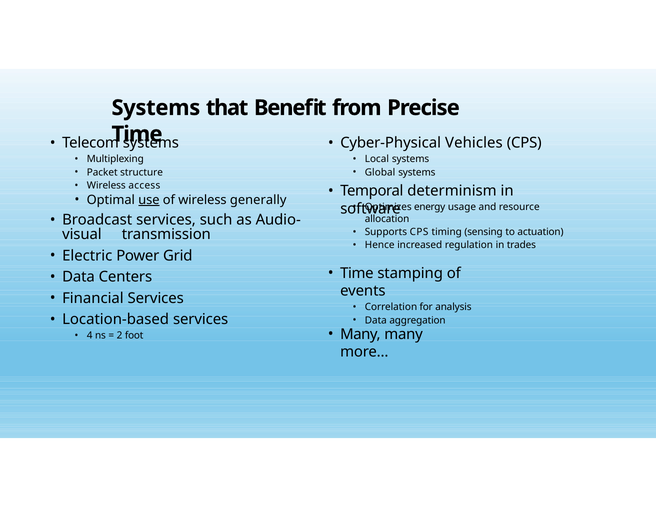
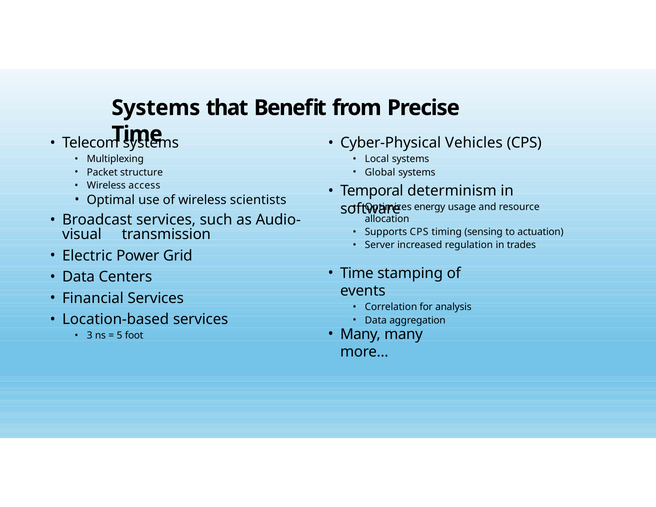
use underline: present -> none (149, 200)
generally: generally -> scientists (258, 200)
Hence: Hence -> Server (380, 245)
4: 4 -> 3 (90, 335)
2: 2 -> 5 (120, 335)
